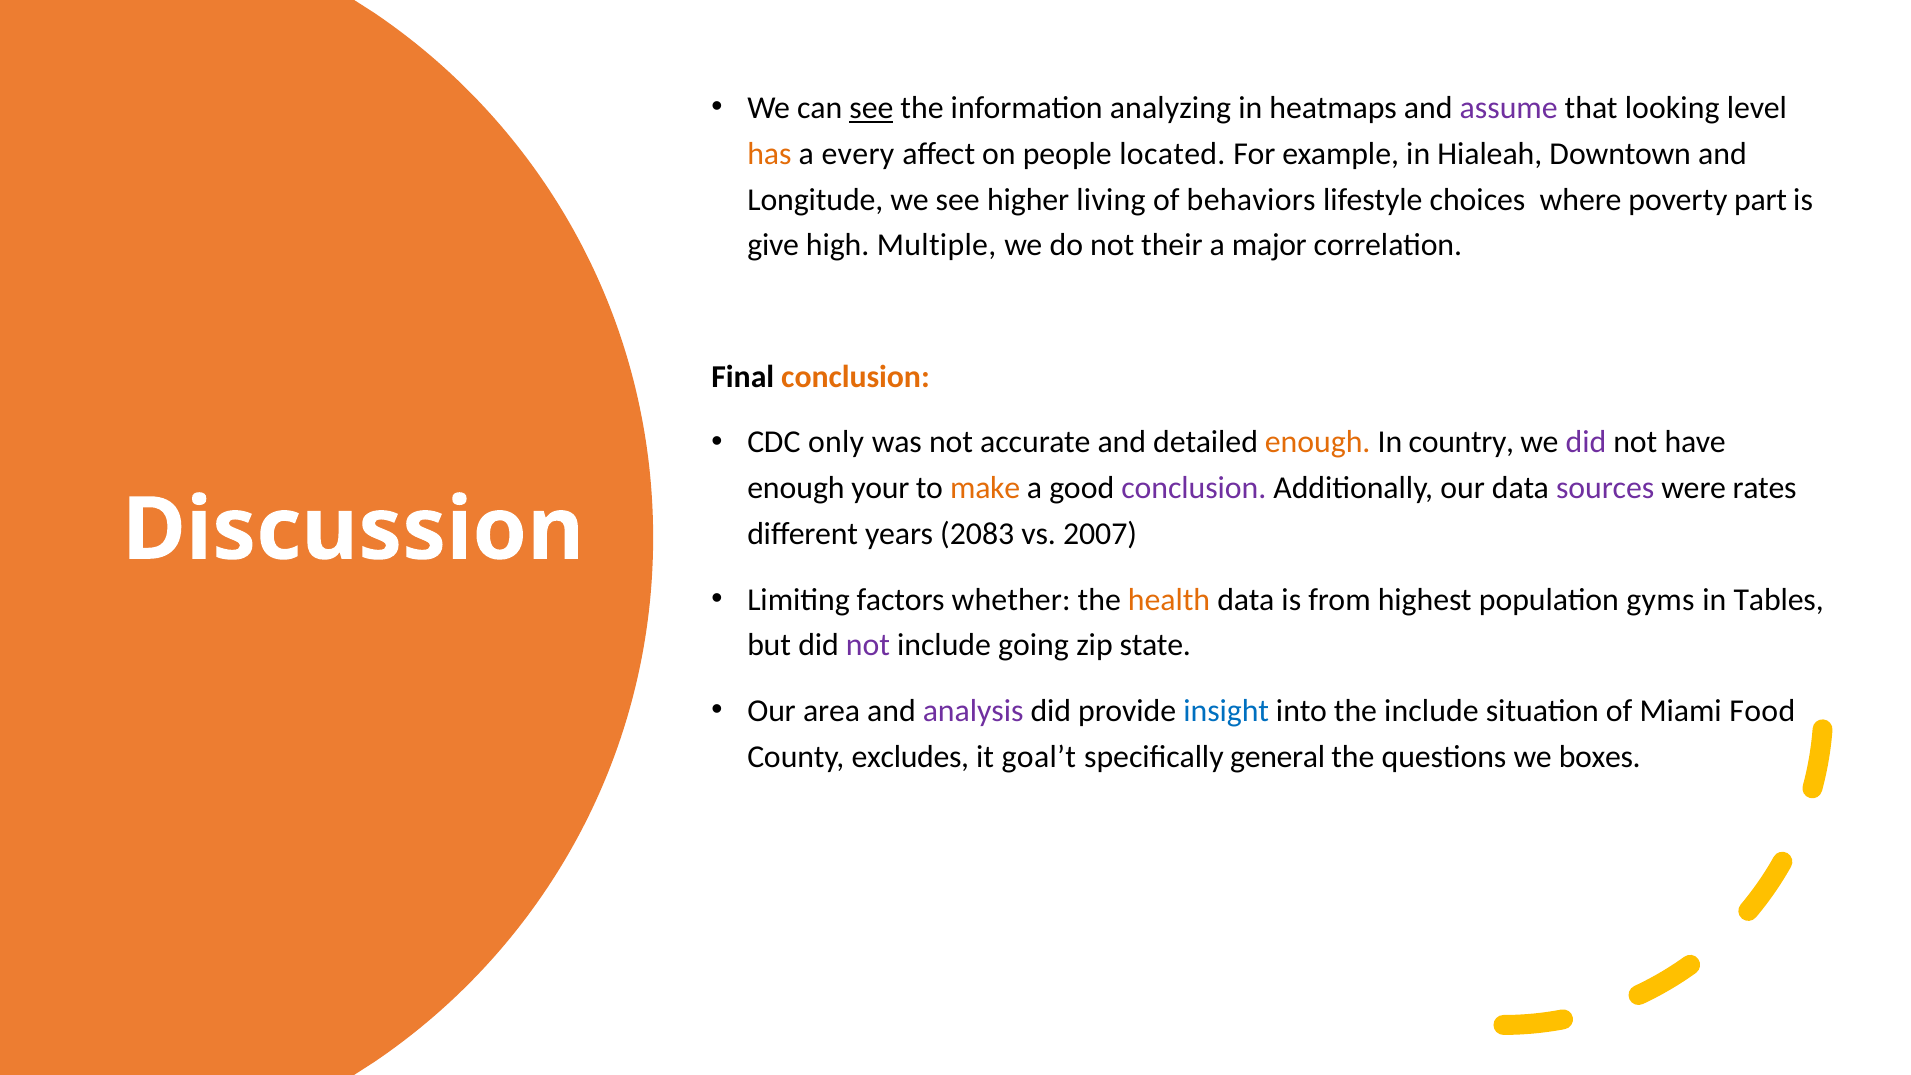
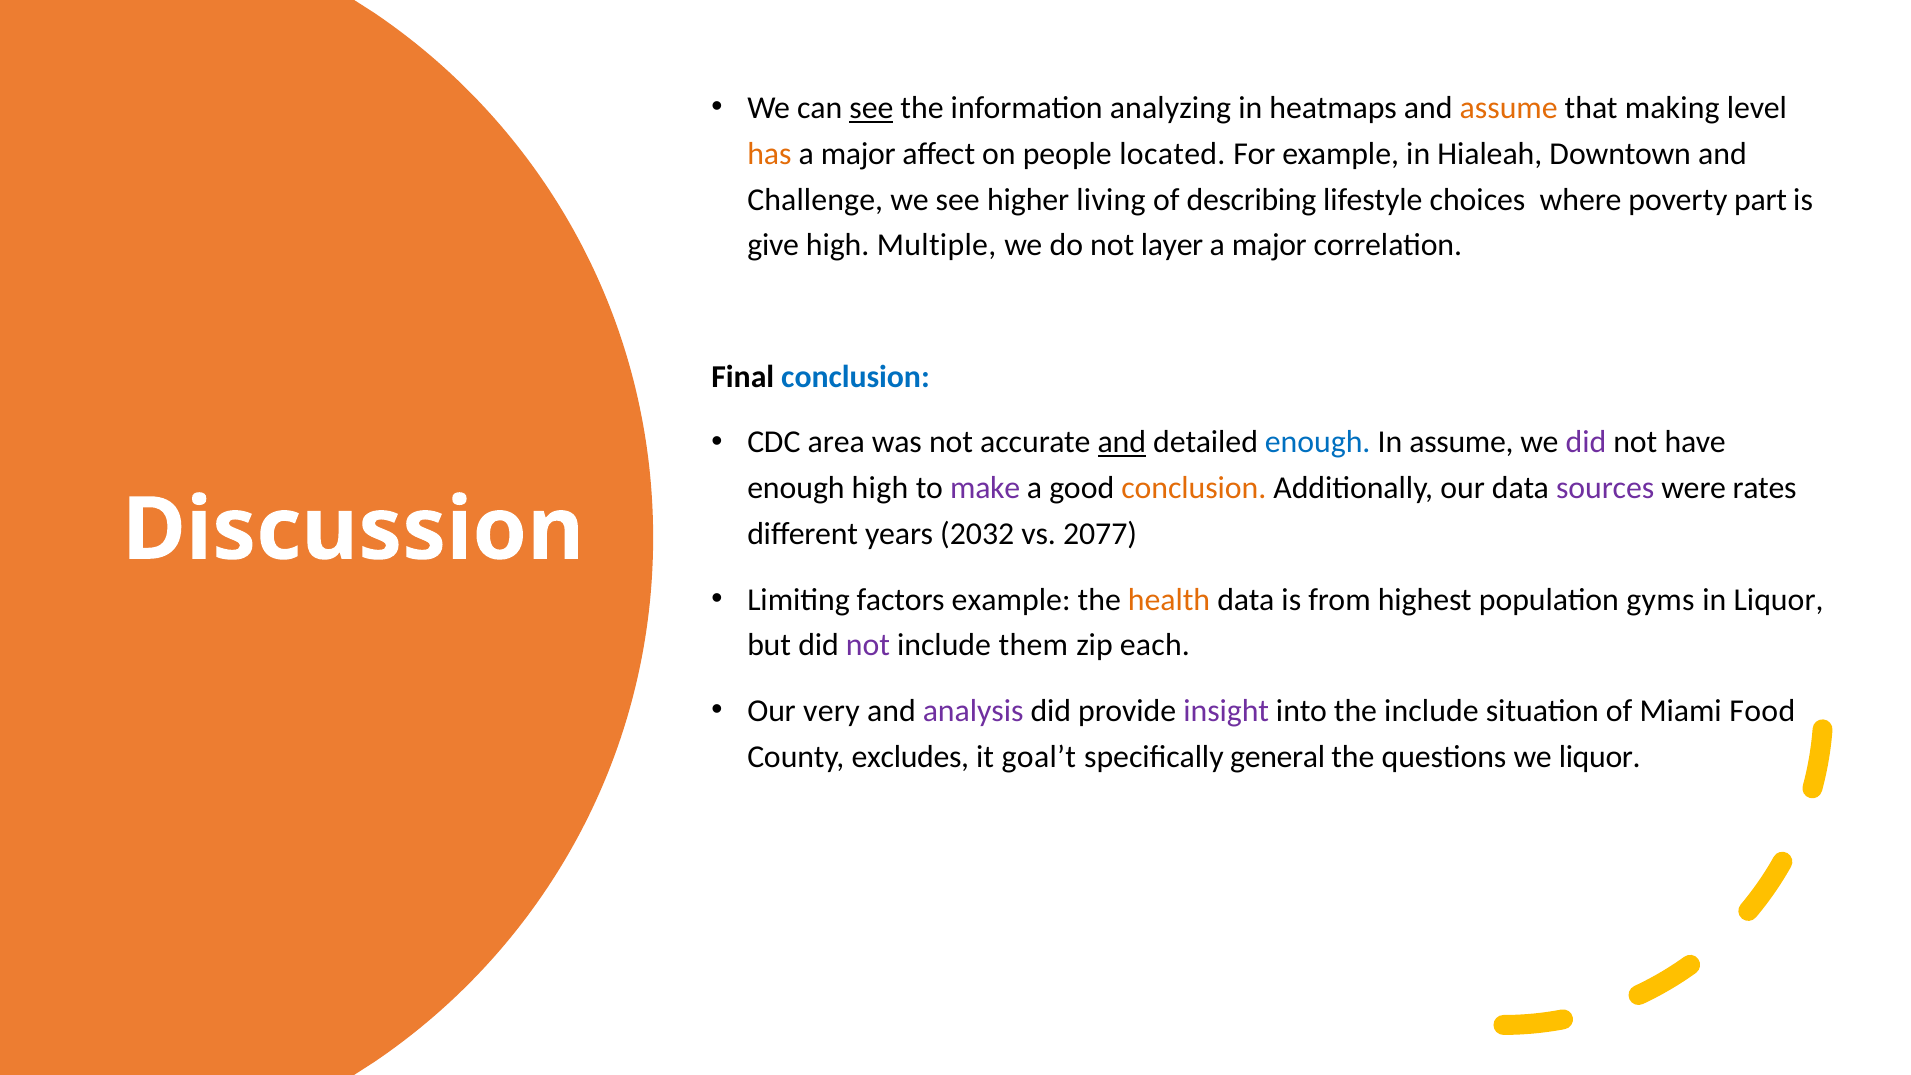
assume colour: purple -> orange (1509, 108)
looking: looking -> making (1672, 108)
every: every -> major (858, 154)
Longitude: Longitude -> Challenge (815, 200)
behaviors: behaviors -> describing (1252, 200)
their: their -> layer (1172, 245)
conclusion colour: orange -> blue (856, 377)
only: only -> area (836, 442)
and underline: none -> present (1122, 442)
enough colour: orange -> blue (1318, 442)
In country: country -> assume (1461, 442)
enough your: your -> high (880, 488)
make colour: orange -> purple (985, 488)
conclusion colour: purple -> orange (1194, 488)
2083: 2083 -> 2032 (977, 534)
2007: 2007 -> 2077 (1100, 534)
factors whether: whether -> example (1011, 600)
in Tables: Tables -> Liquor (1779, 600)
going: going -> them (1033, 645)
state: state -> each (1155, 645)
area: area -> very (831, 711)
insight colour: blue -> purple (1226, 711)
we boxes: boxes -> liquor (1600, 757)
